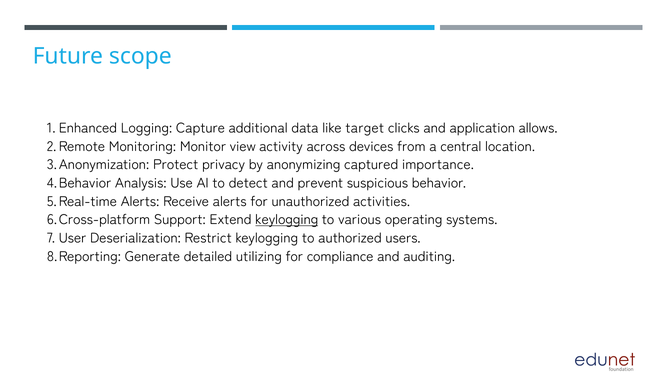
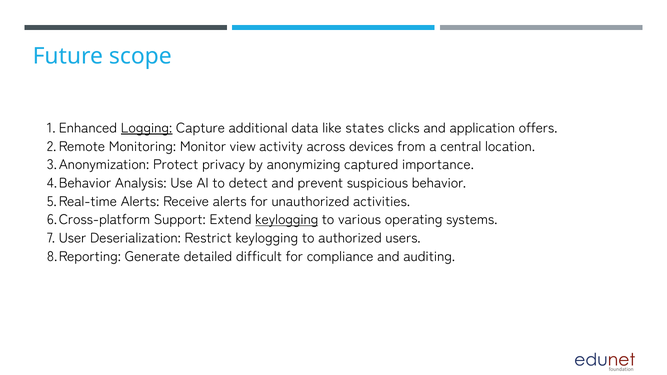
Logging underline: none -> present (147, 128)
target: target -> states (365, 128)
allows: allows -> offers (538, 128)
utilizing: utilizing -> difficult (259, 257)
